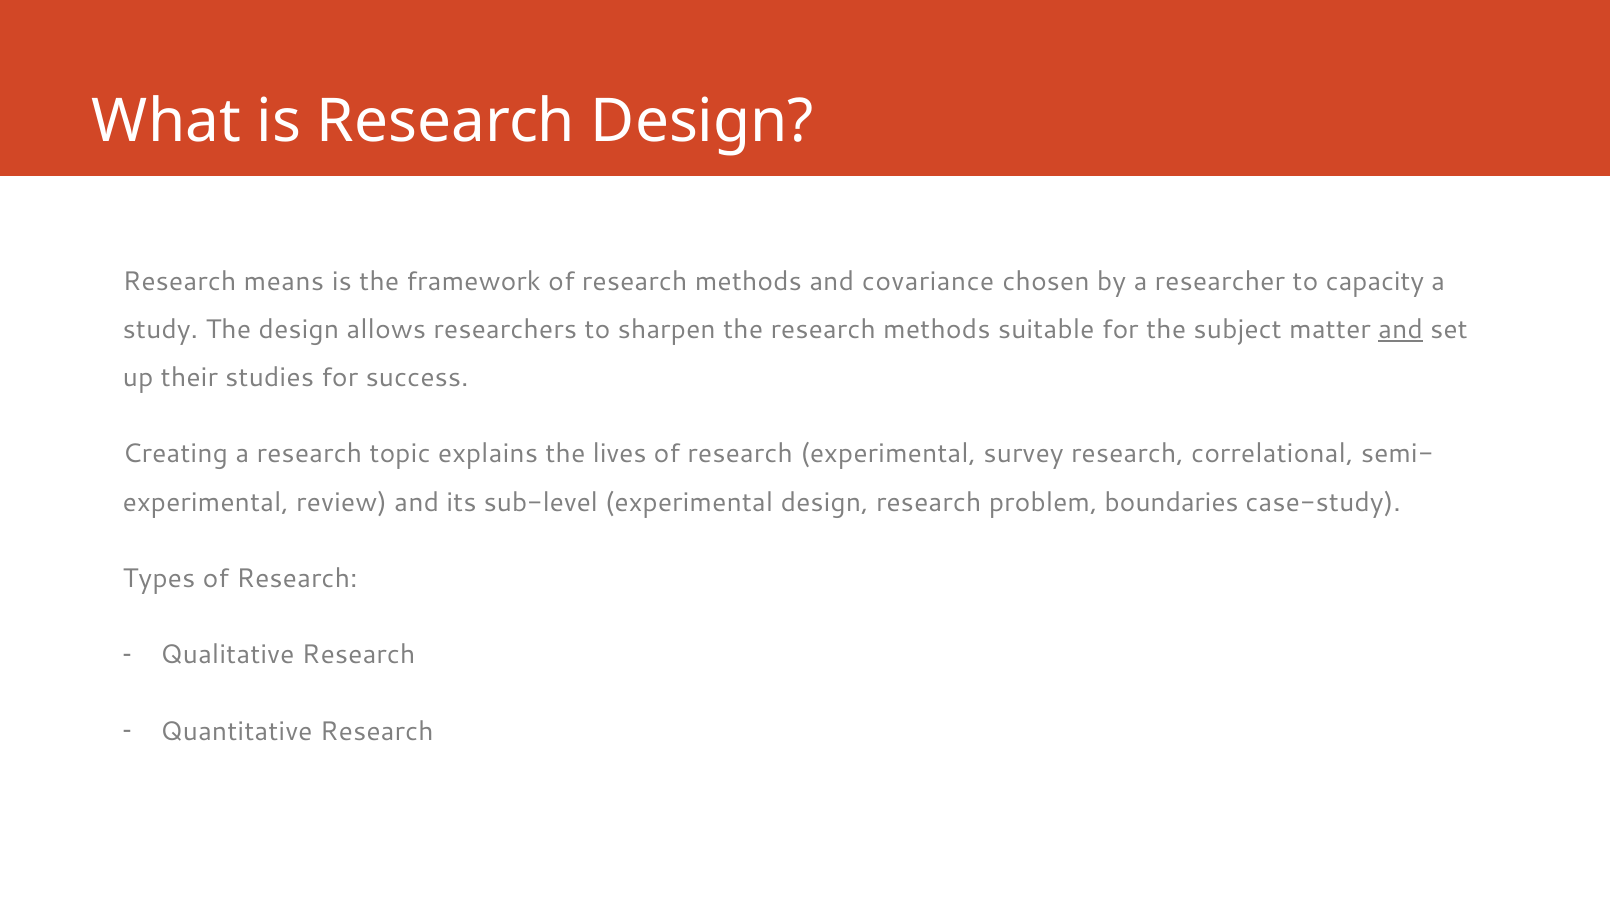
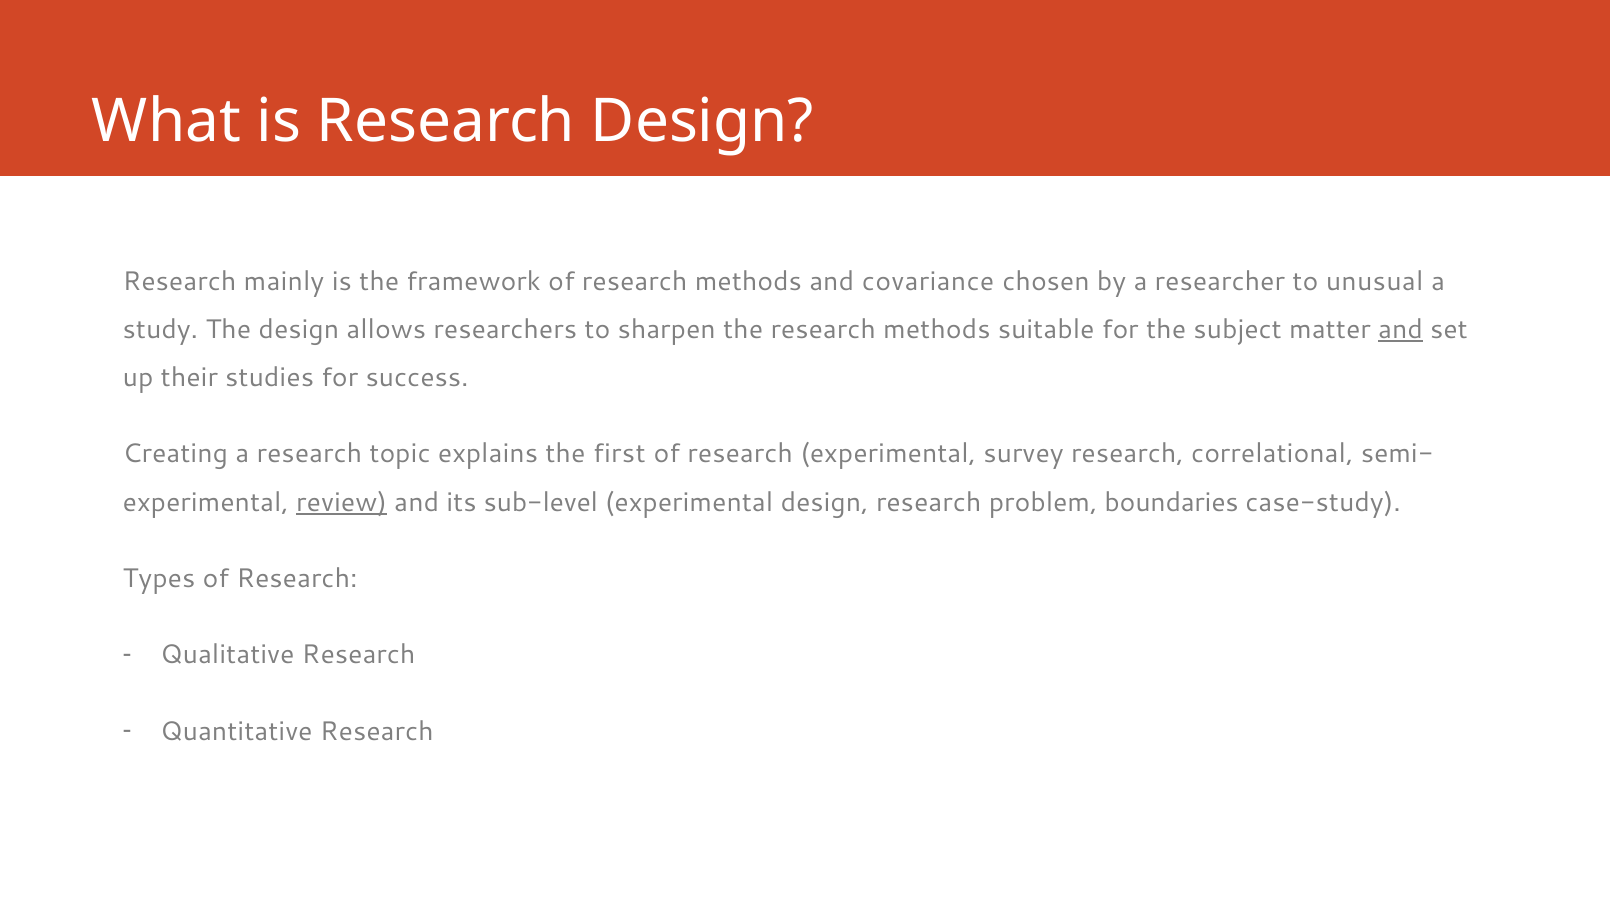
means: means -> mainly (284, 281)
capacity: capacity -> unusual (1375, 281)
lives: lives -> first (619, 454)
review underline: none -> present (342, 502)
